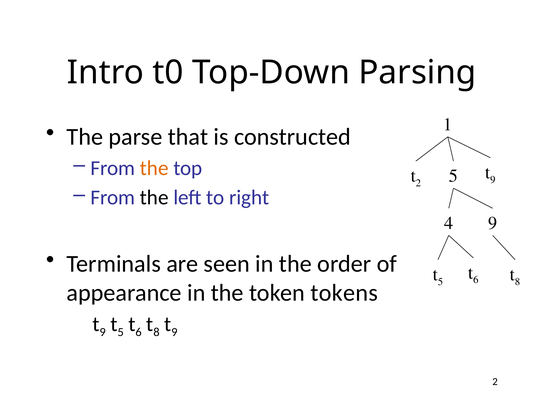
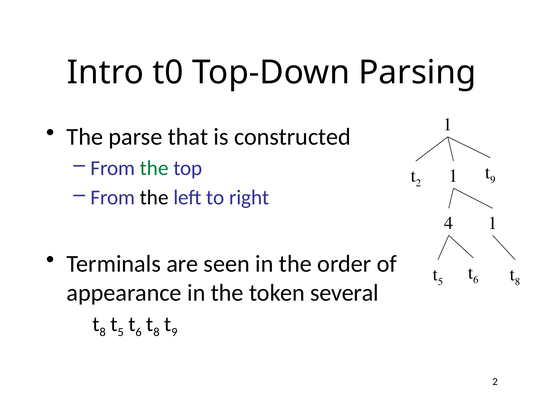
the colour: orange -> green (154, 168)
2 5: 5 -> 1 (453, 176)
4 9: 9 -> 1 (493, 223)
tokens: tokens -> several (344, 293)
9: 9 -> 8 (103, 332)
